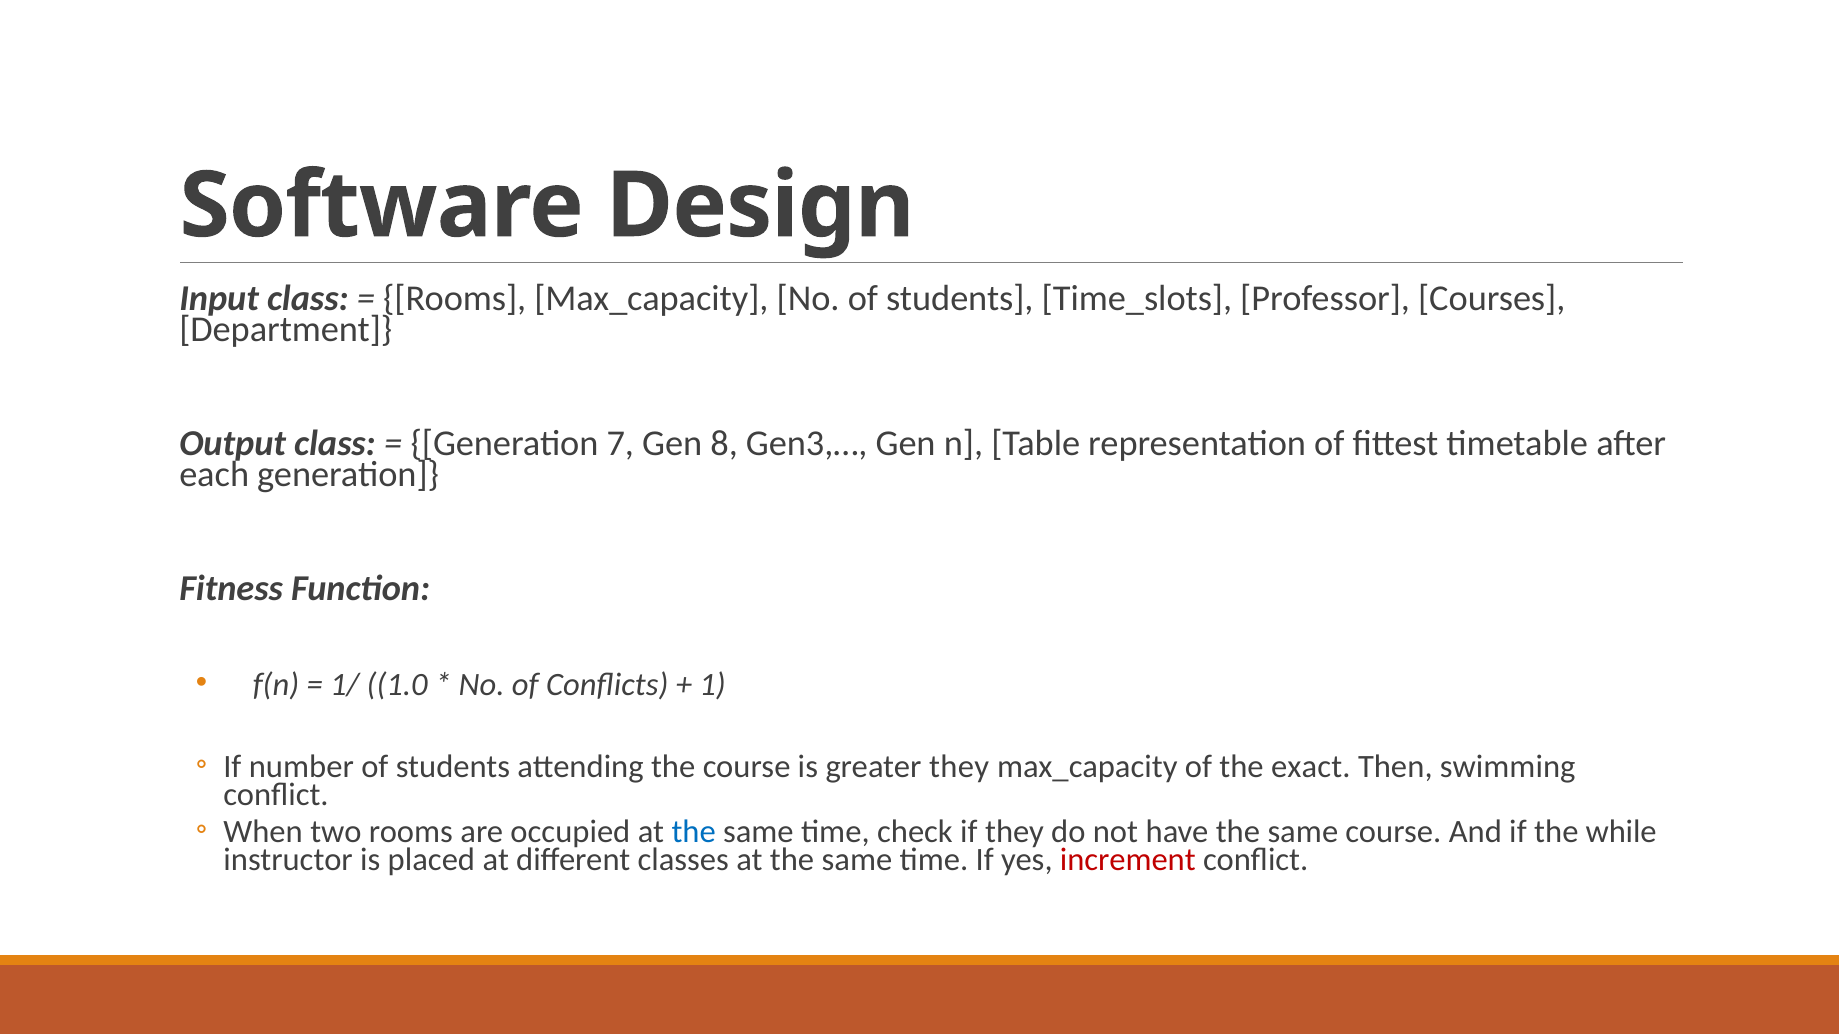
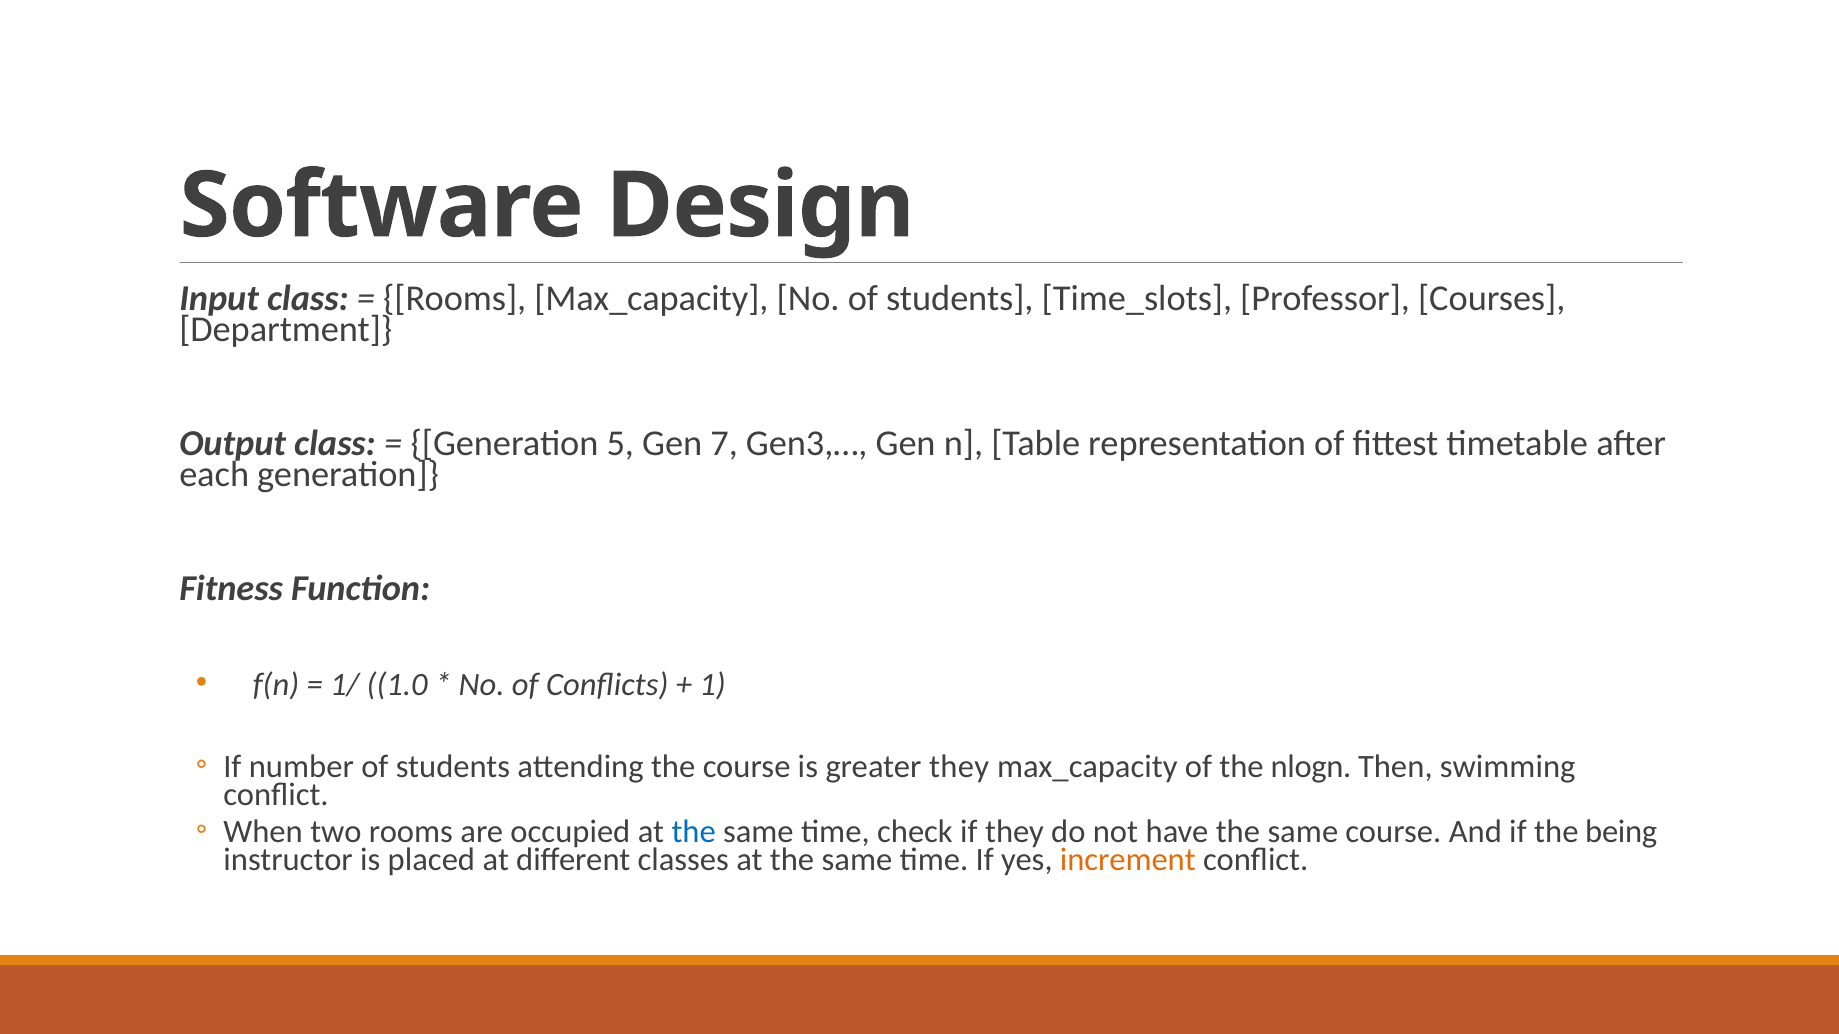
7: 7 -> 5 (620, 443)
8: 8 -> 7 (724, 443)
exact: exact -> nlogn (1311, 767)
while: while -> being (1621, 832)
increment colour: red -> orange (1128, 860)
